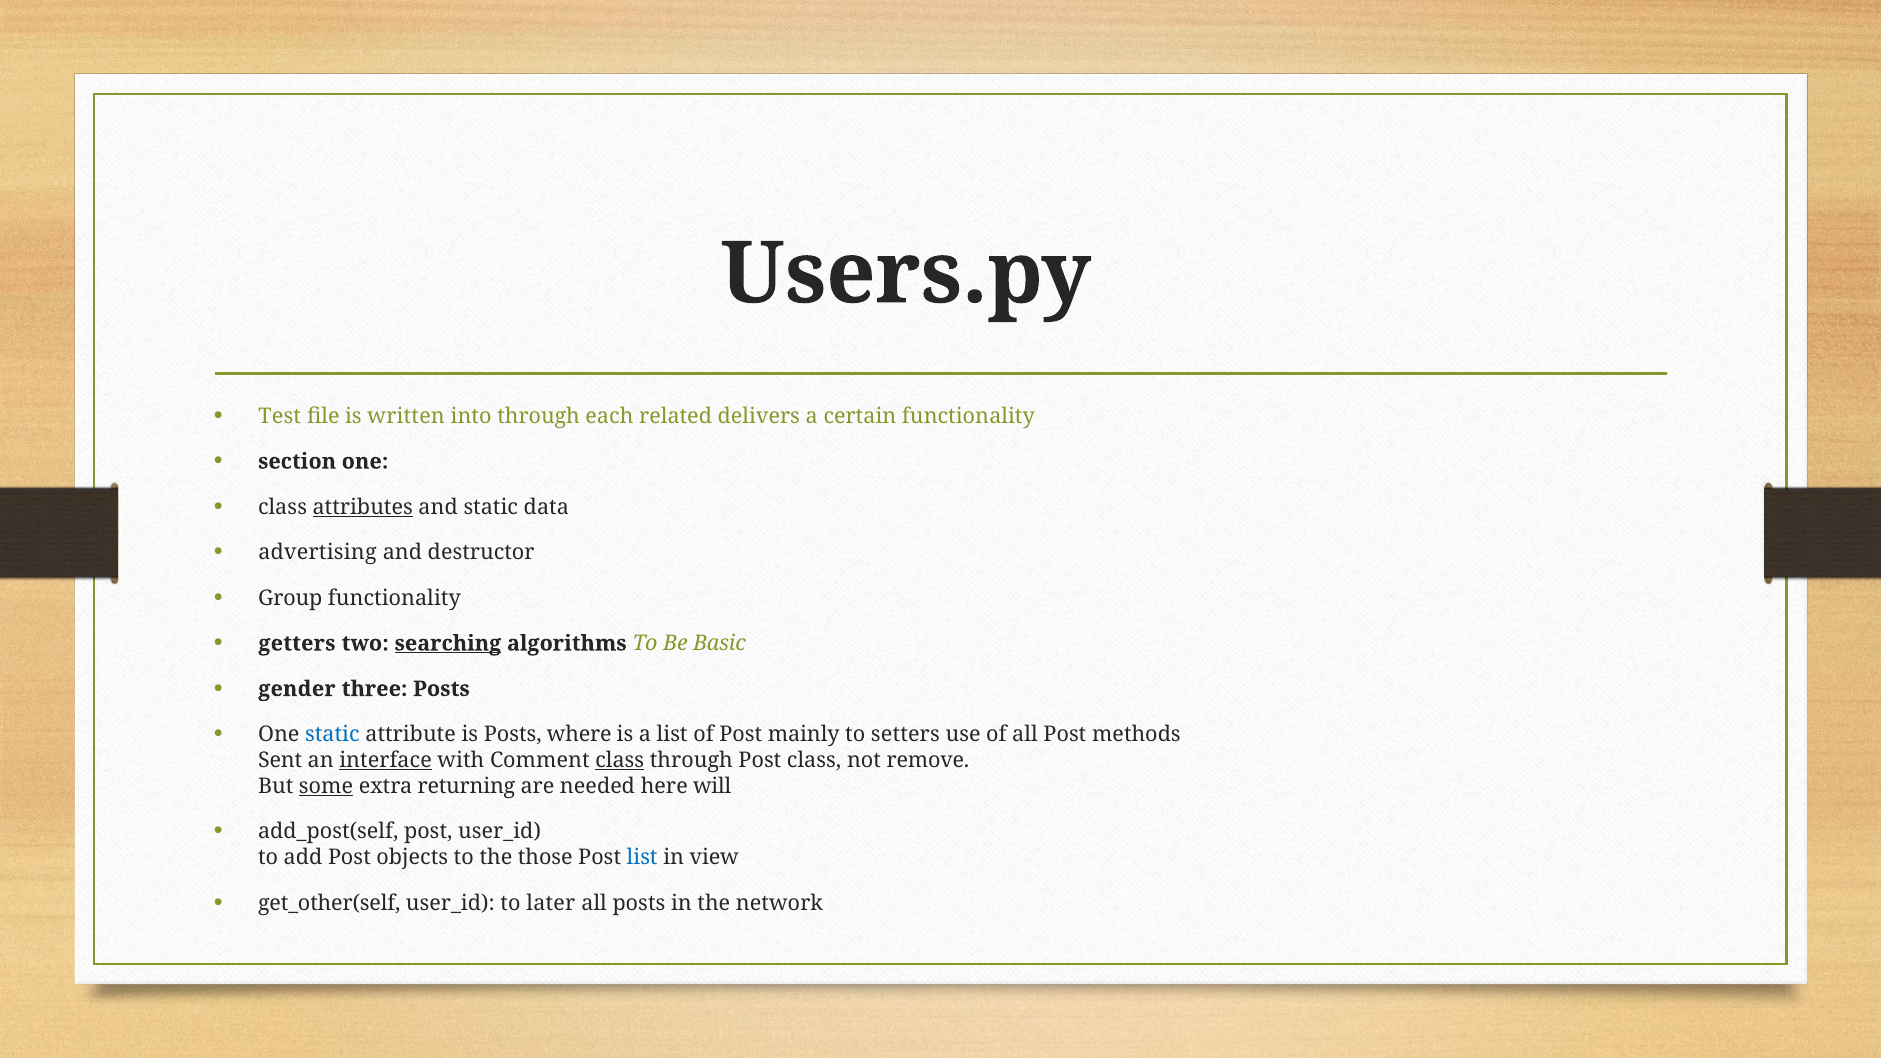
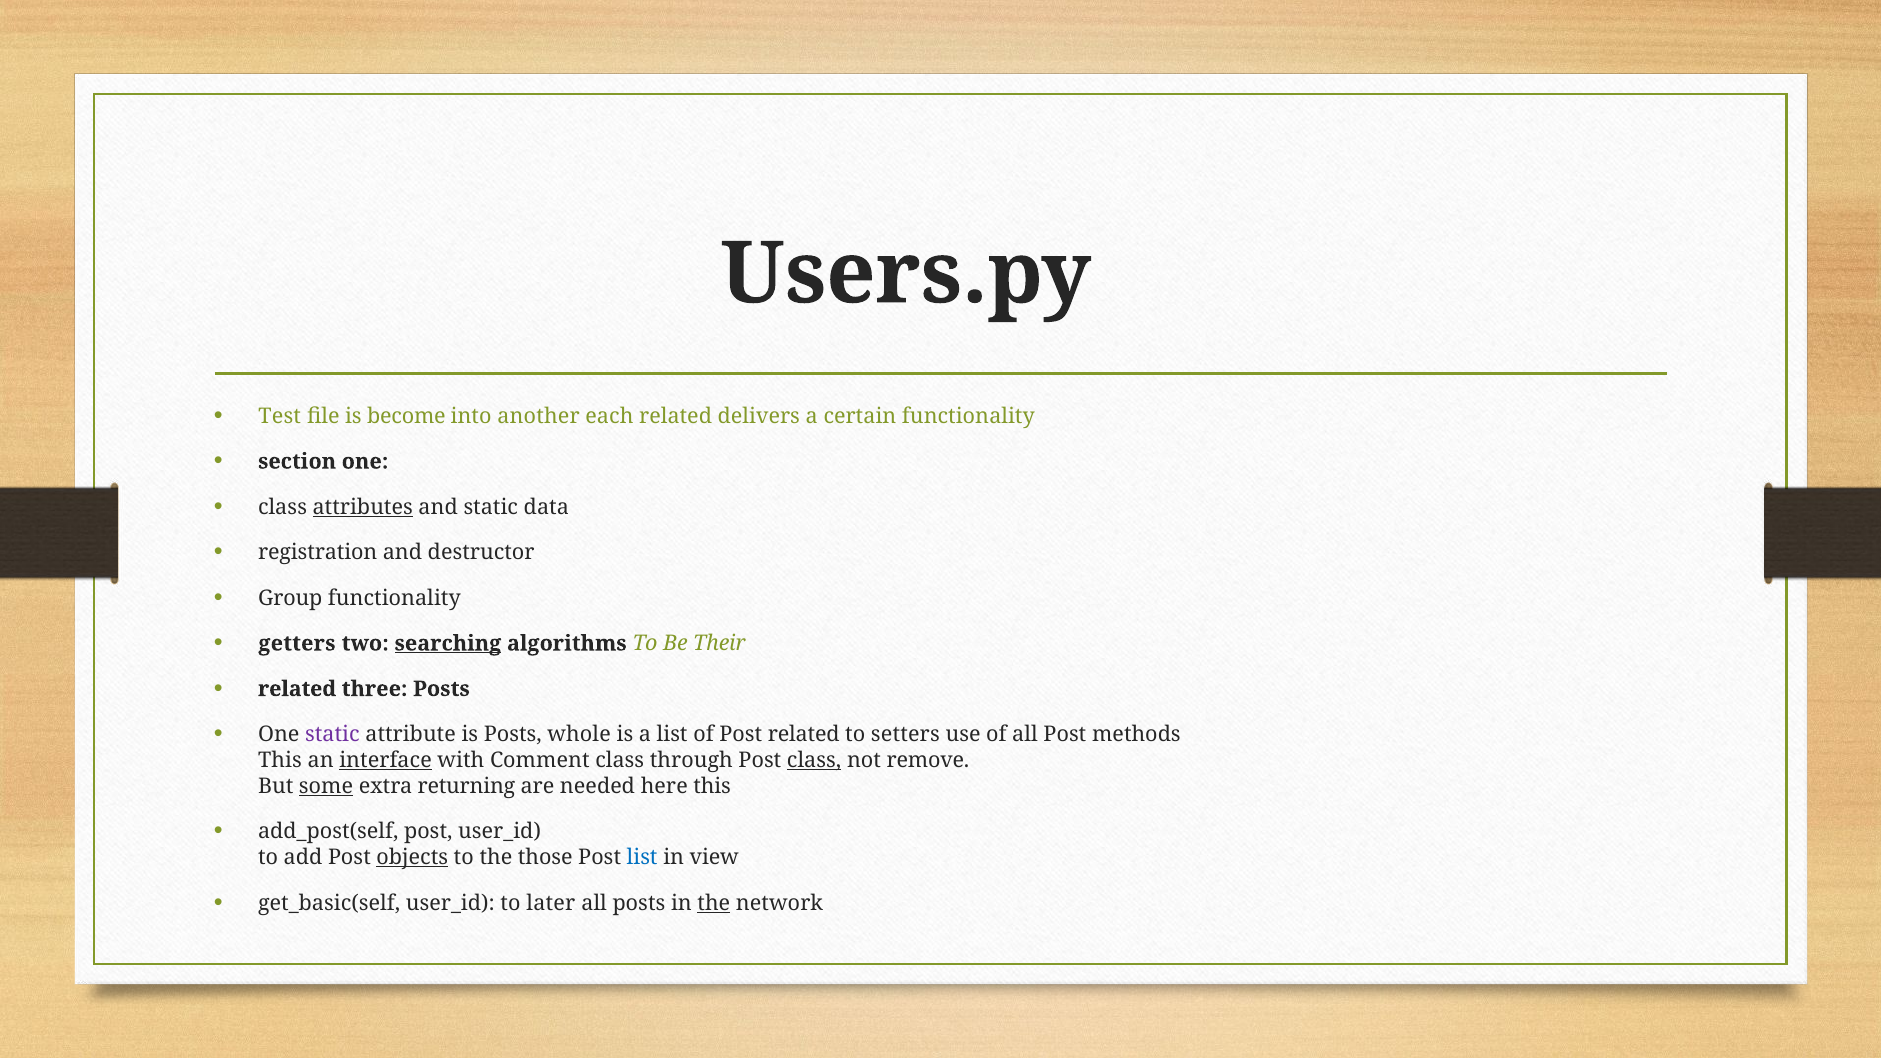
written: written -> become (406, 416)
into through: through -> another (539, 416)
advertising: advertising -> registration (318, 552)
Basic: Basic -> Their (719, 643)
gender: gender -> related (297, 689)
static colour: blue -> purple (332, 734)
where: where -> whole (579, 734)
Post mainly: mainly -> related (804, 734)
Sent: Sent -> This (280, 760)
class underline: present -> none (620, 760)
class underline: none -> present (814, 760)
here will: will -> this (712, 786)
objects underline: none -> present (412, 858)
get_other(self: get_other(self -> get_basic(self (329, 903)
the underline: none -> present (714, 903)
